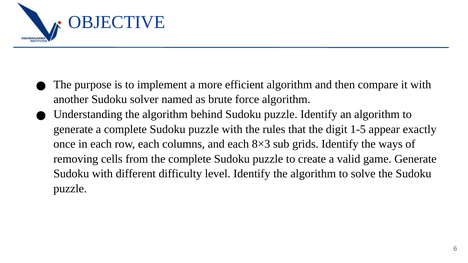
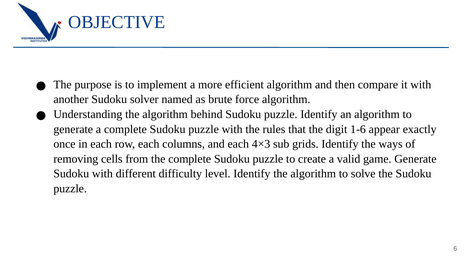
1-5: 1-5 -> 1-6 (358, 129)
8×3: 8×3 -> 4×3 (261, 144)
